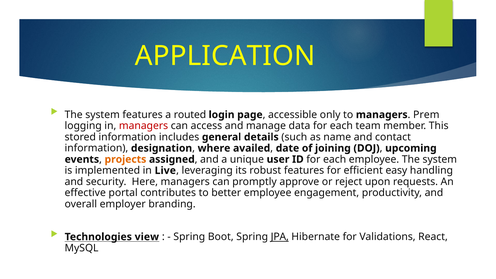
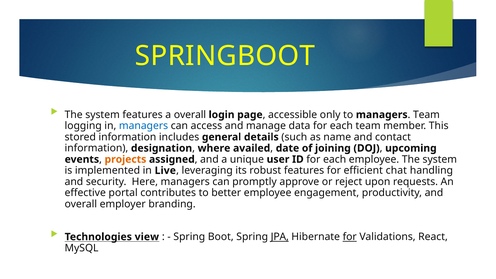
APPLICATION: APPLICATION -> SPRINGBOOT (225, 56)
a routed: routed -> overall (190, 115)
Prem: Prem -> Team (426, 115)
managers colour: red -> blue (144, 126)
easy: easy -> chat (396, 171)
for underline: none -> present (350, 237)
